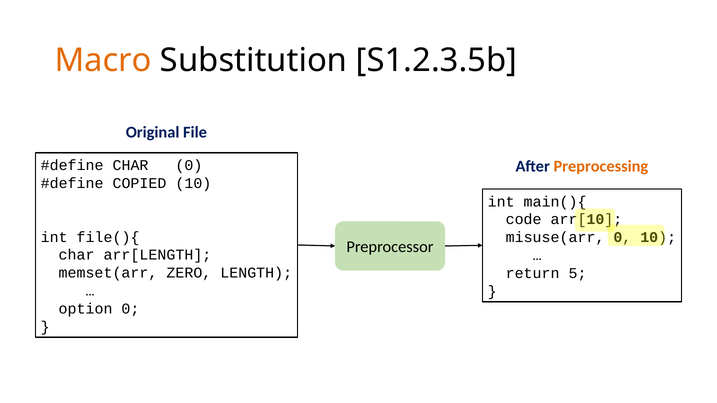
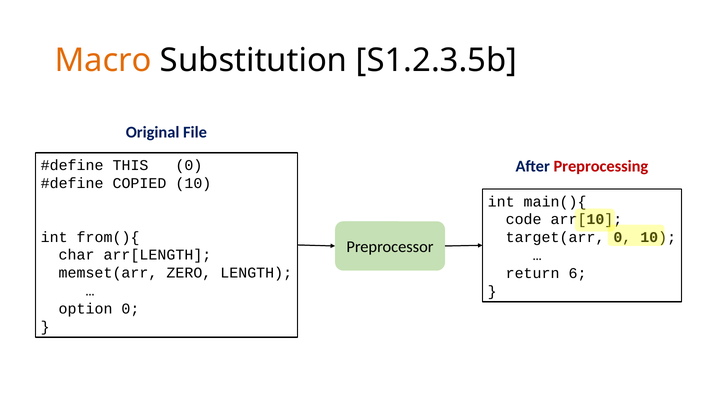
Preprocessing colour: orange -> red (601, 167)
CHAR: CHAR -> THIS (130, 166)
file(){: file(){ -> from(){ (108, 237)
misuse(arr: misuse(arr -> target(arr (555, 238)
5: 5 -> 6 (578, 273)
